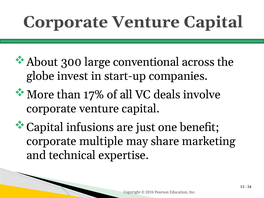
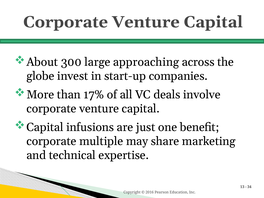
conventional: conventional -> approaching (146, 62)
